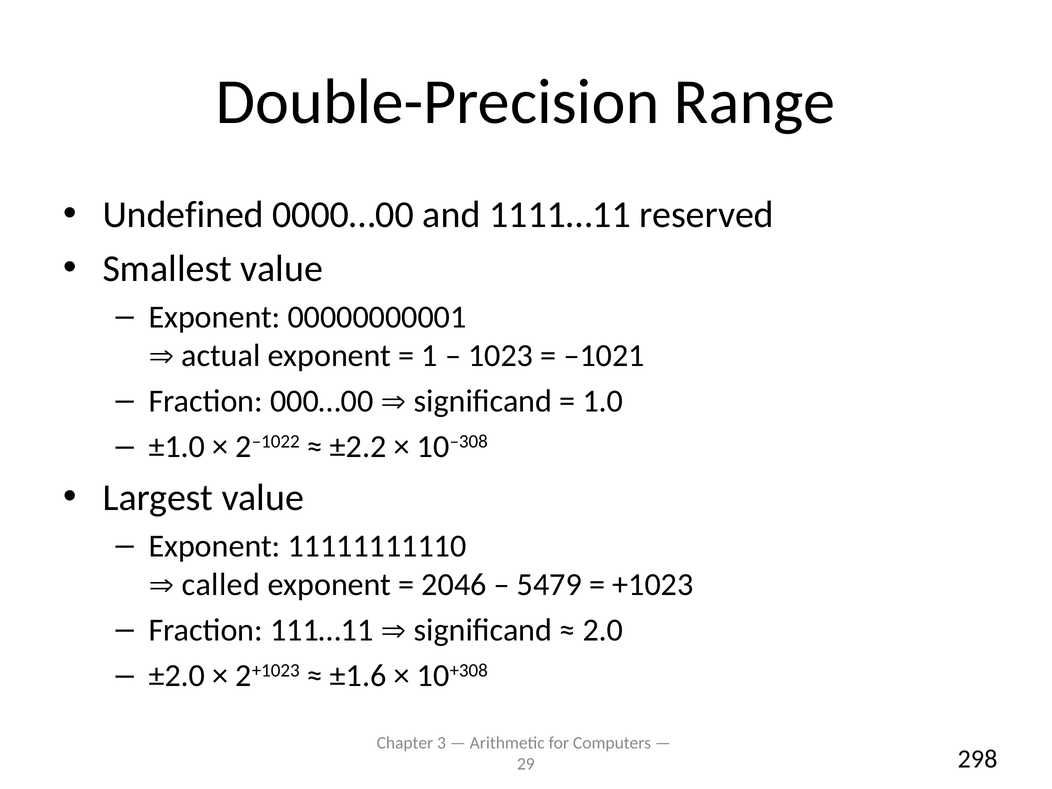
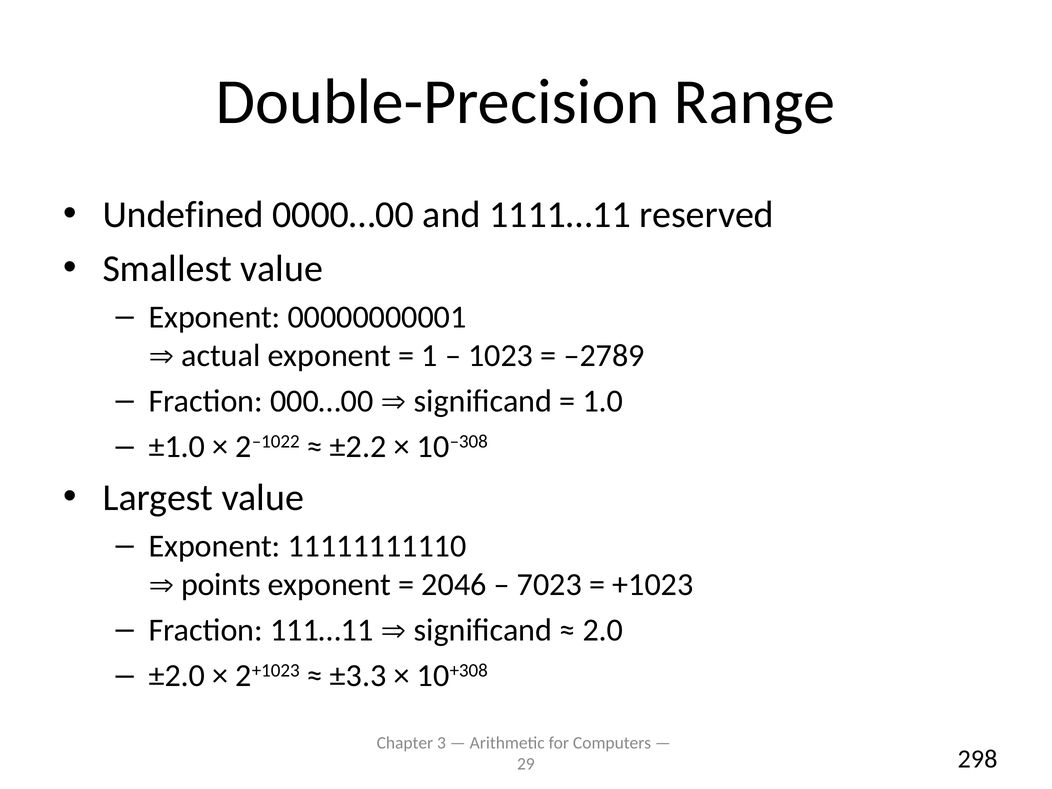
–1021: –1021 -> –2789 (604, 356)
called: called -> points (221, 585)
5479: 5479 -> 7023 (549, 585)
±1.6: ±1.6 -> ±3.3 (358, 676)
